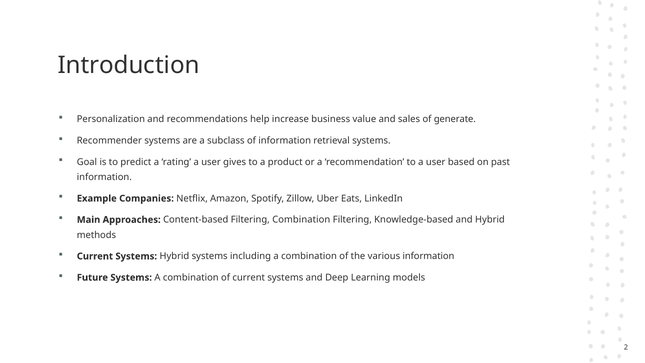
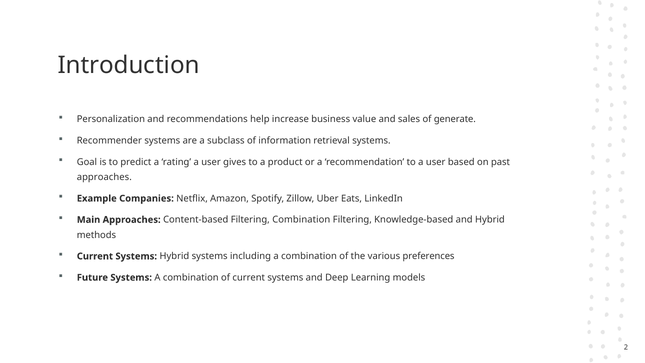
information: information -> approaches (104, 177)
various information: information -> preferences (429, 256)
